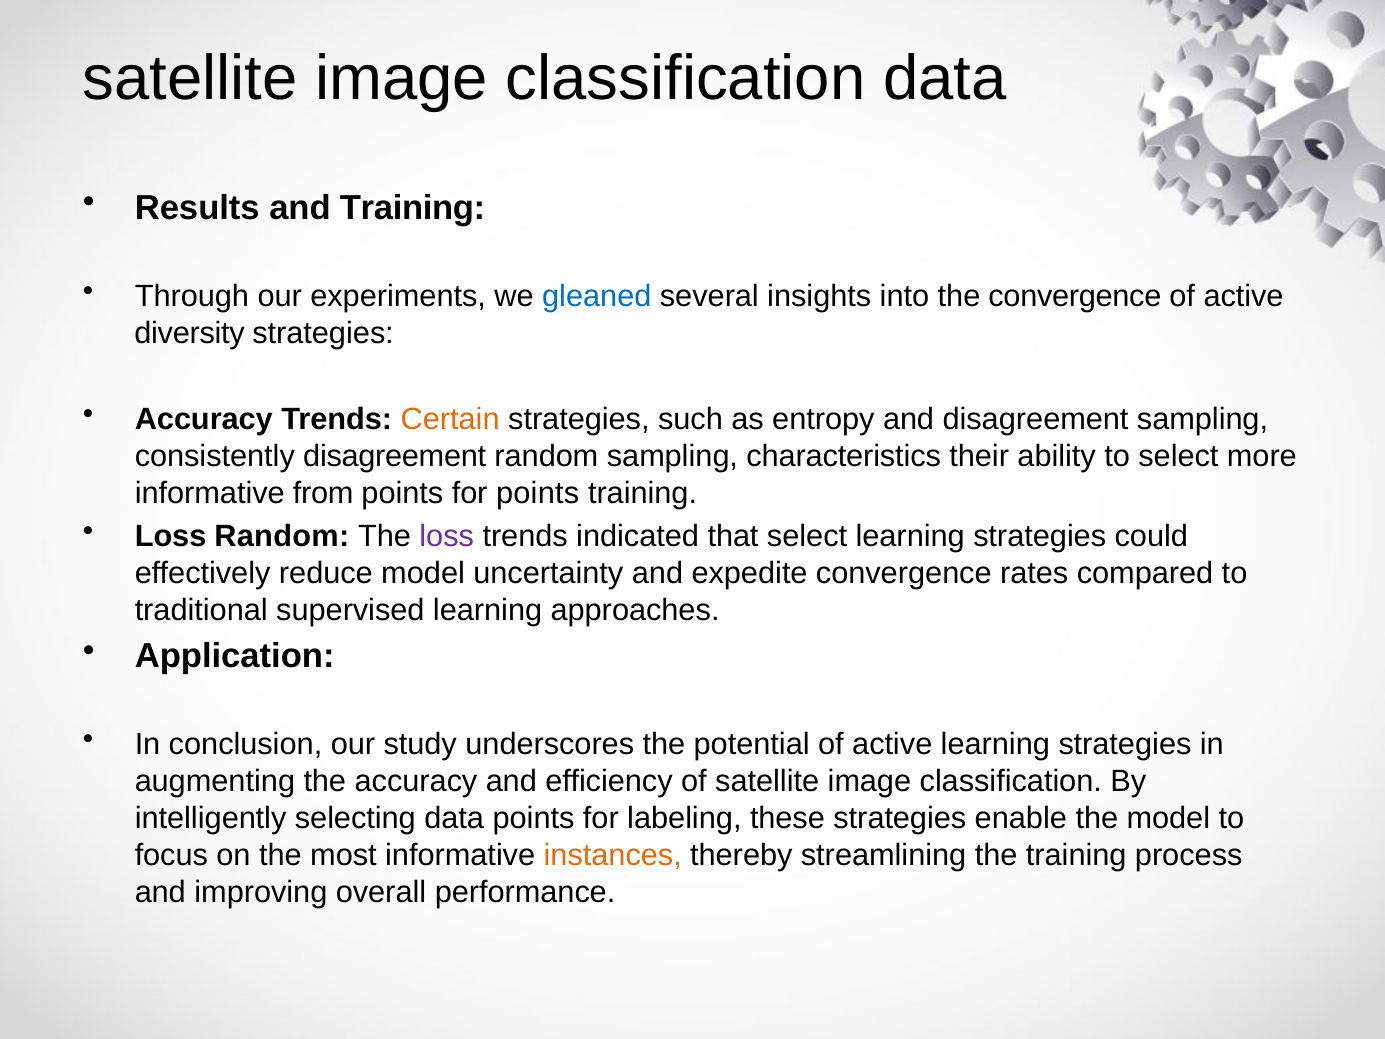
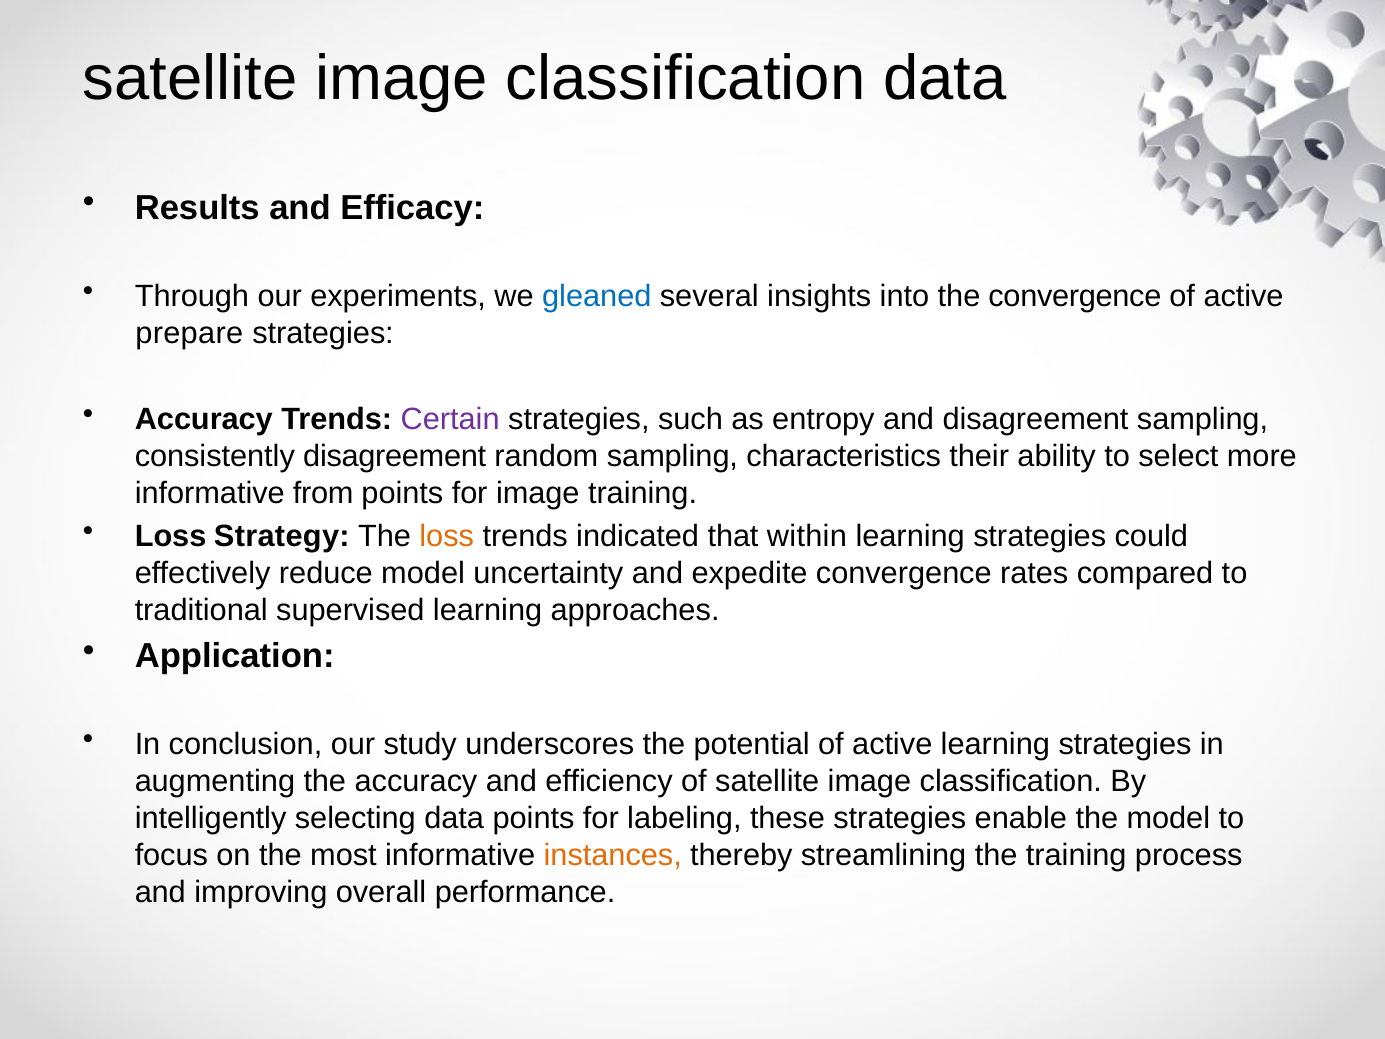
and Training: Training -> Efficacy (412, 208)
diversity: diversity -> prepare (189, 333)
Certain colour: orange -> purple (450, 419)
for points: points -> image (538, 493)
Loss Random: Random -> Strategy (282, 536)
loss colour: purple -> orange (447, 536)
that select: select -> within (807, 536)
